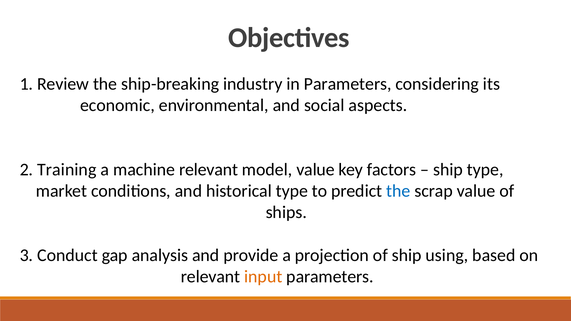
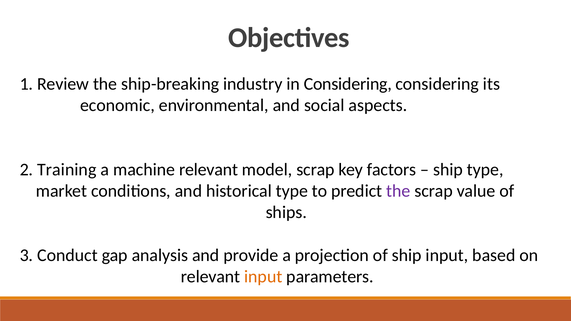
in Parameters: Parameters -> Considering (348, 84)
model value: value -> scrap (316, 170)
the colour: blue -> purple (398, 191)
ship using: using -> input (447, 255)
